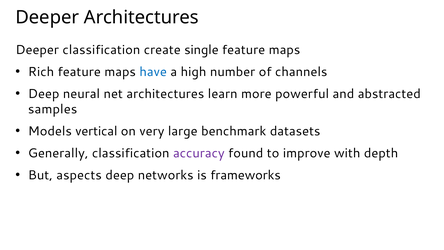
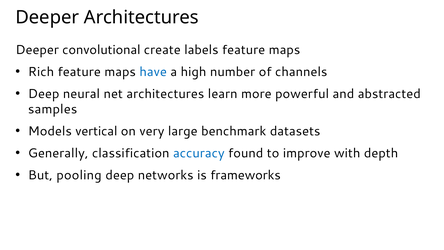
Deeper classification: classification -> convolutional (101, 50)
single: single -> labels (201, 50)
accuracy colour: purple -> blue (199, 153)
aspects: aspects -> pooling (79, 175)
